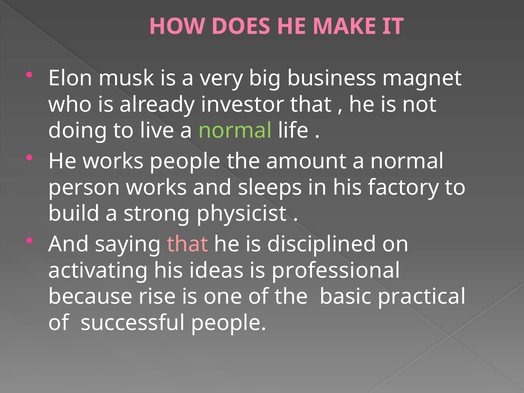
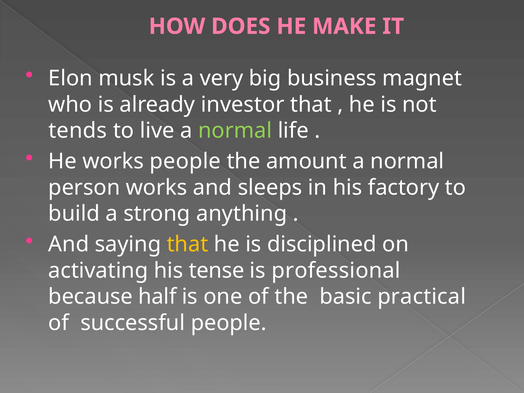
doing: doing -> tends (78, 131)
physicist: physicist -> anything (242, 214)
that colour: pink -> yellow (188, 244)
ideas: ideas -> tense (217, 270)
rise: rise -> half (157, 297)
